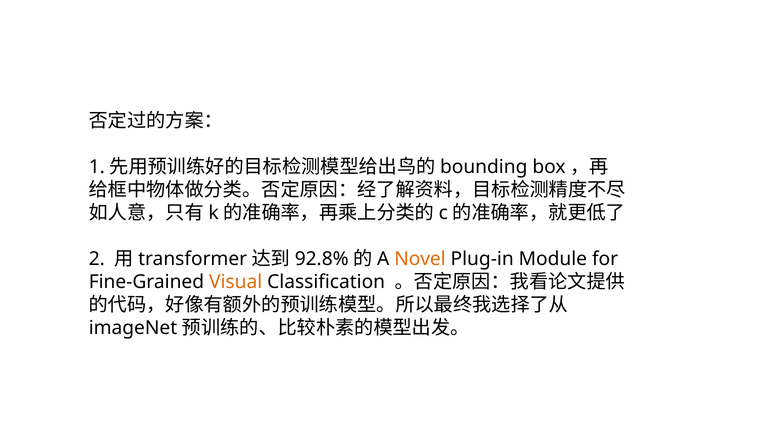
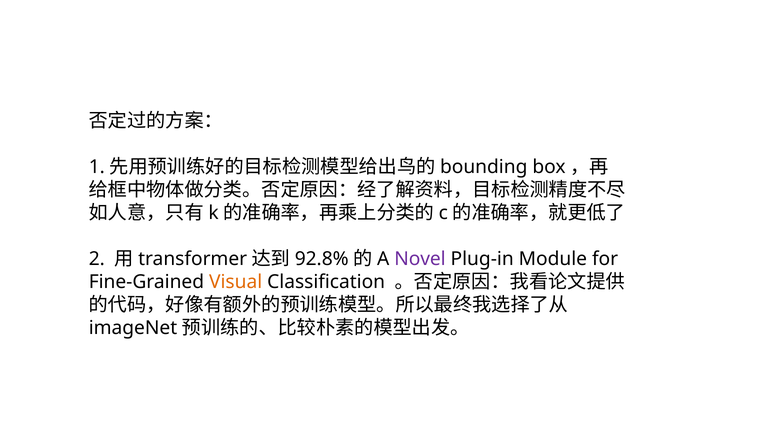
Novel colour: orange -> purple (420, 259)
